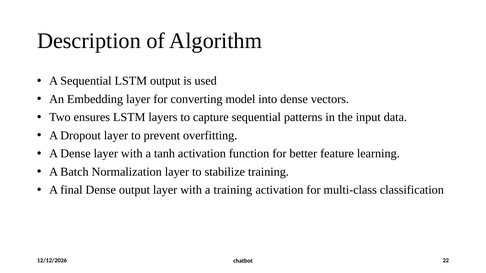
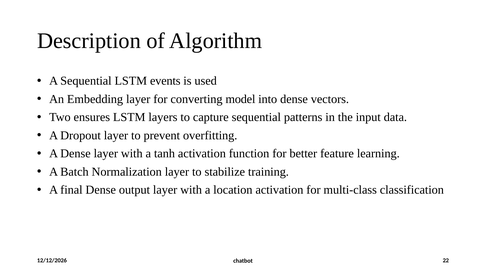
LSTM output: output -> events (165, 81)
a training: training -> location (233, 190)
